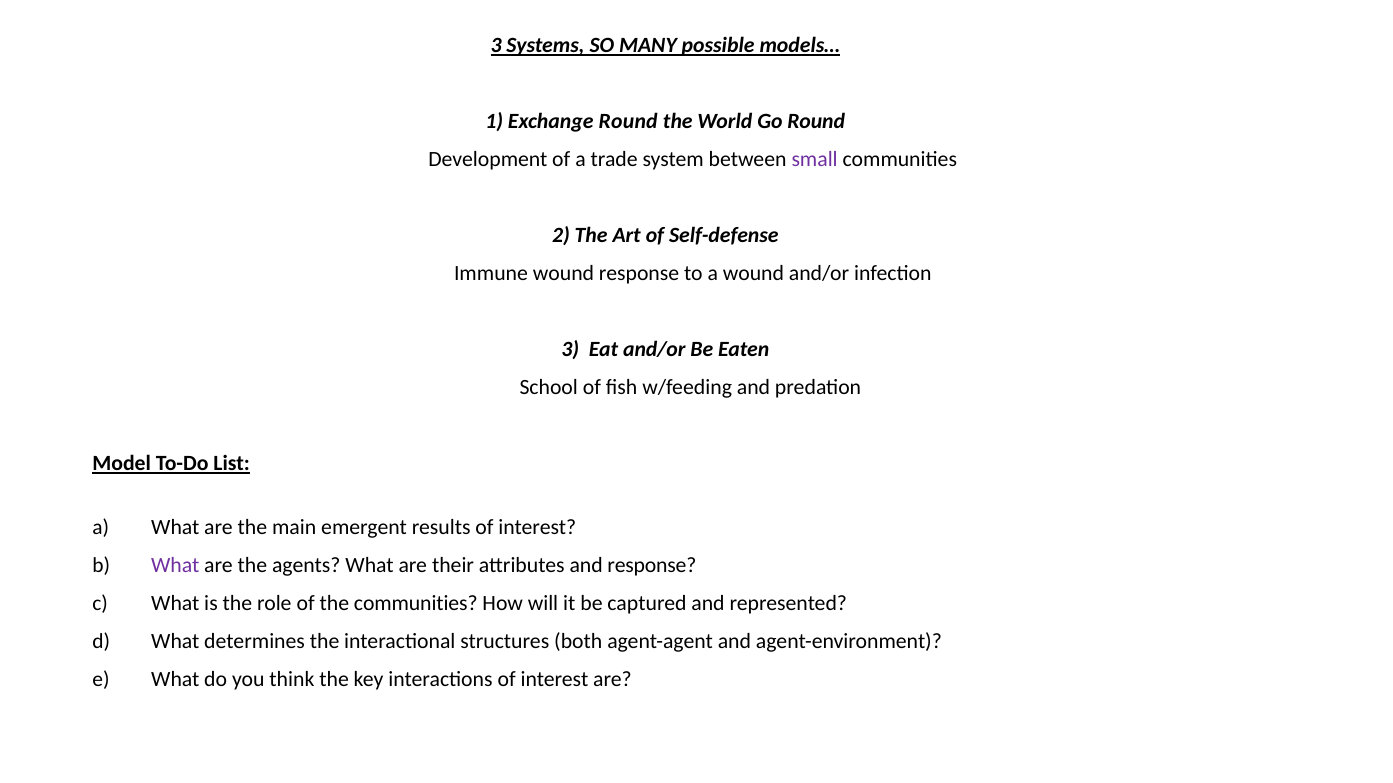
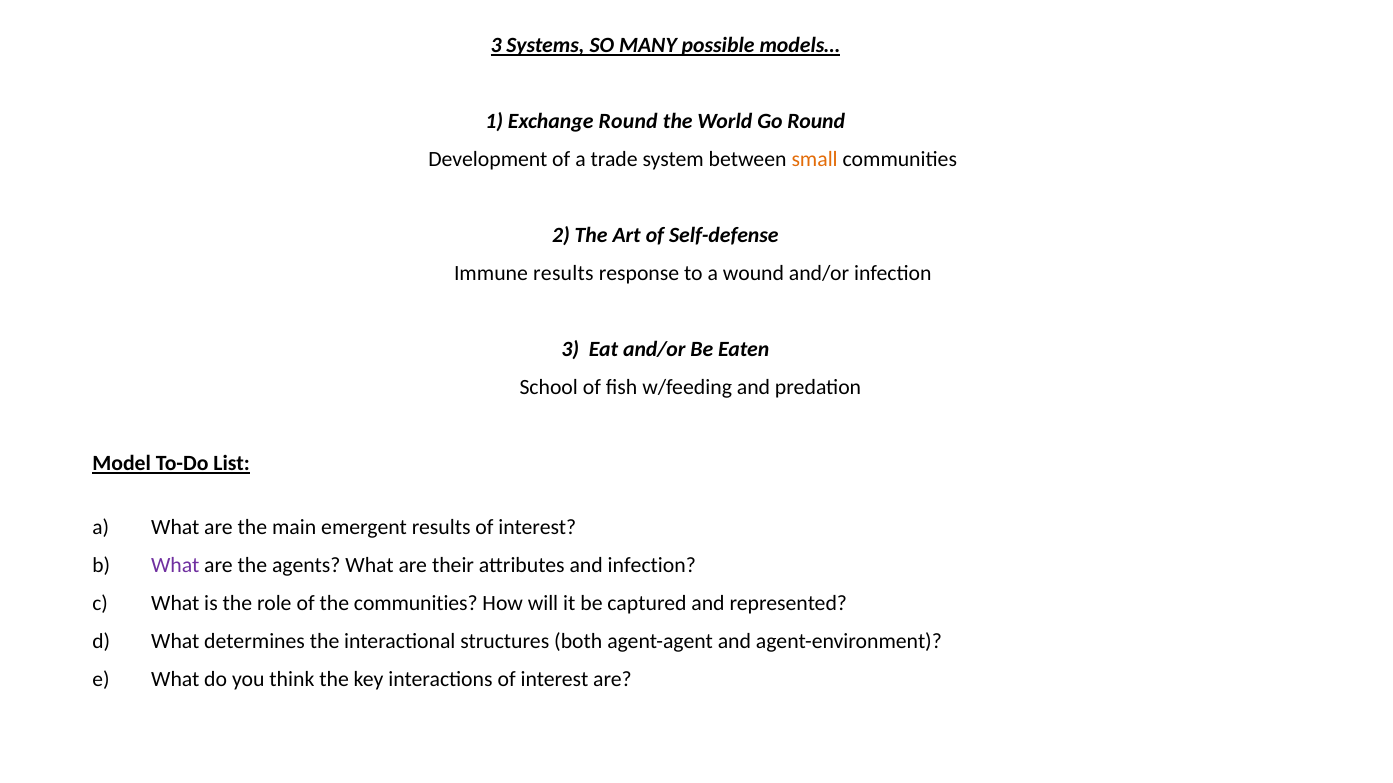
small colour: purple -> orange (815, 160)
Immune wound: wound -> results (563, 274)
and response: response -> infection (652, 565)
